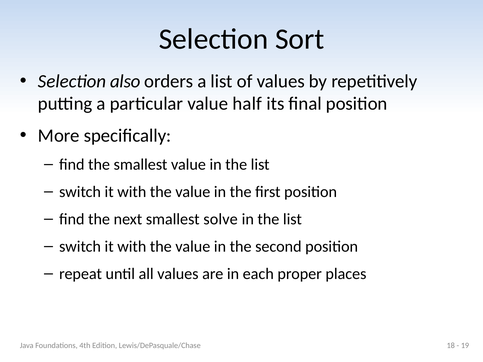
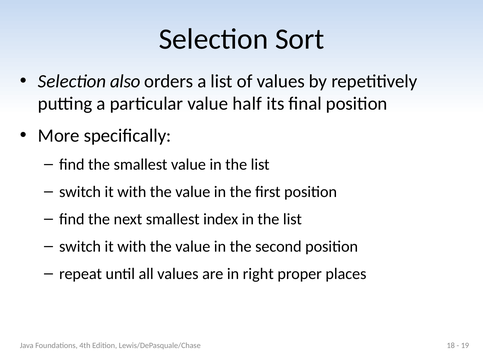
solve: solve -> index (221, 219)
each: each -> right (258, 274)
